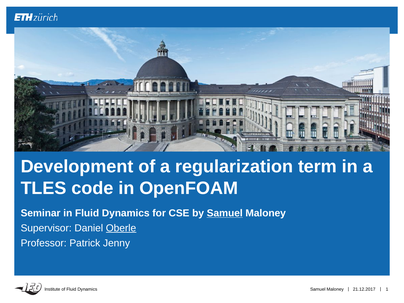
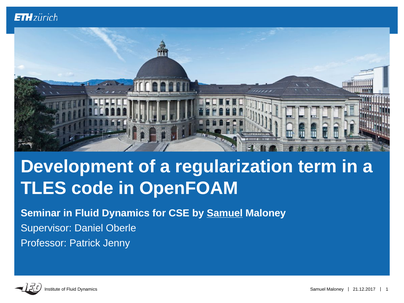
Oberle underline: present -> none (121, 228)
